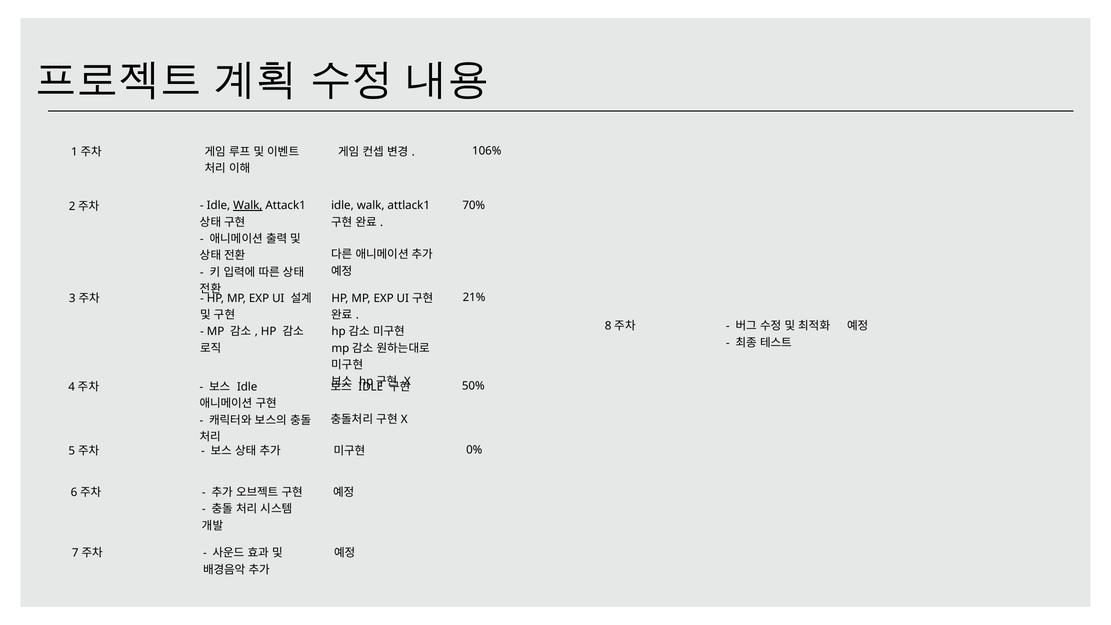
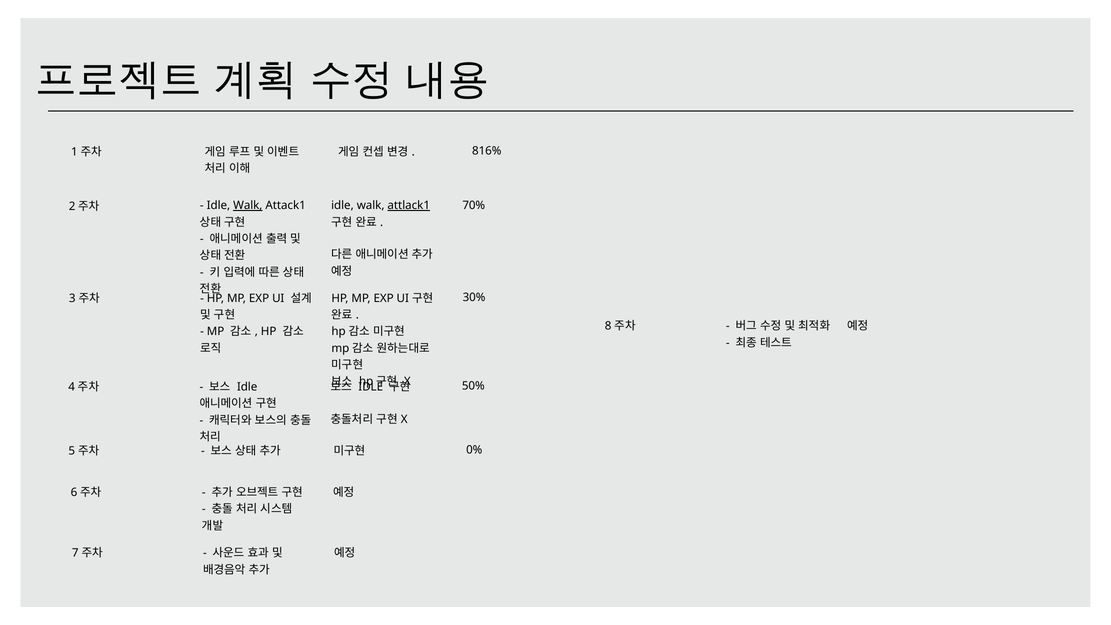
106%: 106% -> 816% (487, 151)
attlack1 underline: none -> present (409, 206)
21%: 21% -> 30% (474, 297)
